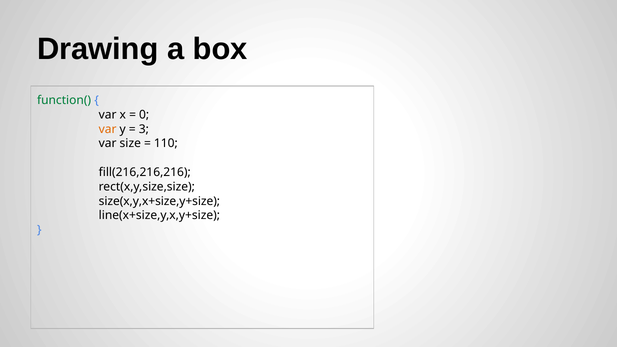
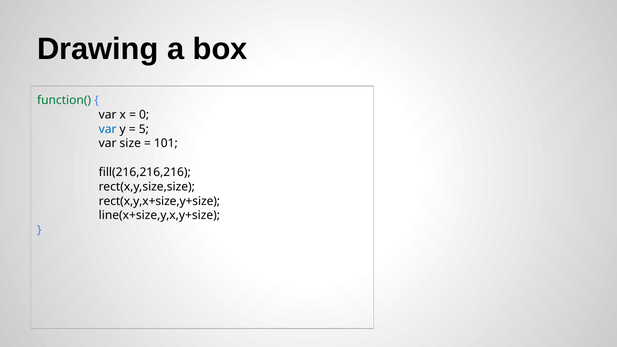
var colour: orange -> blue (108, 129)
3: 3 -> 5 (144, 129)
110: 110 -> 101 (166, 143)
size(x,y,x+size,y+size: size(x,y,x+size,y+size -> rect(x,y,x+size,y+size (159, 201)
